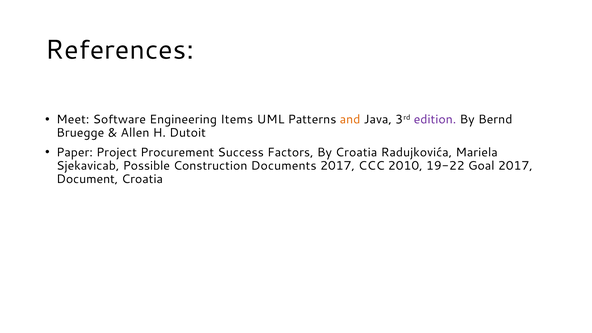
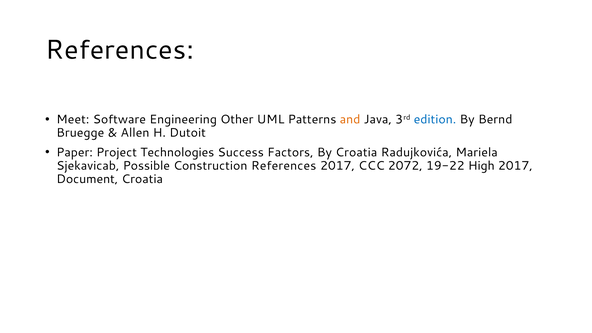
Items: Items -> Other (237, 120)
edition colour: purple -> blue (435, 120)
Procurement: Procurement -> Technologies (177, 152)
Construction Documents: Documents -> References (284, 166)
2010: 2010 -> 2072 (405, 166)
Goal: Goal -> High (481, 166)
